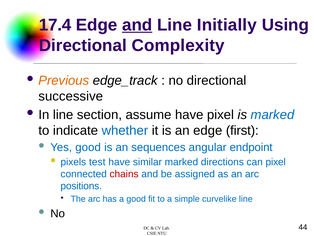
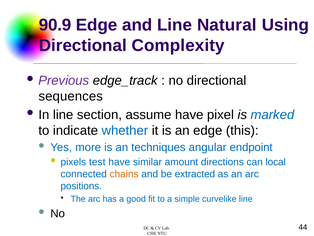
17.4: 17.4 -> 90.9 (55, 25)
and underline: present -> none (137, 25)
Initially: Initially -> Natural (227, 25)
Previous colour: orange -> purple (64, 80)
successive: successive -> sequences (71, 96)
first: first -> this (242, 130)
Yes good: good -> more (88, 147)
sequences: sequences -> techniques (158, 147)
similar marked: marked -> amount (181, 162)
can pixel: pixel -> local (276, 162)
chains colour: red -> orange (124, 174)
assigned: assigned -> extracted (195, 174)
